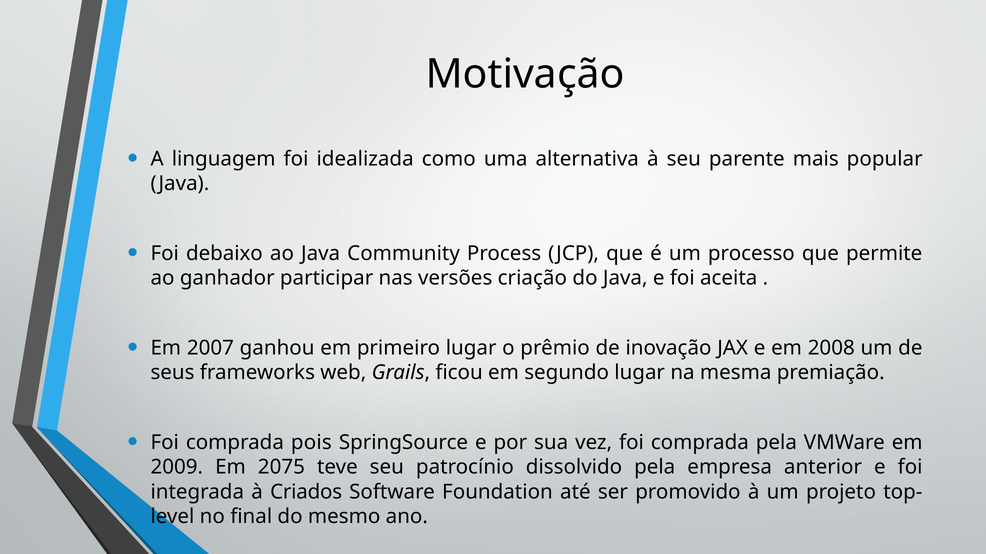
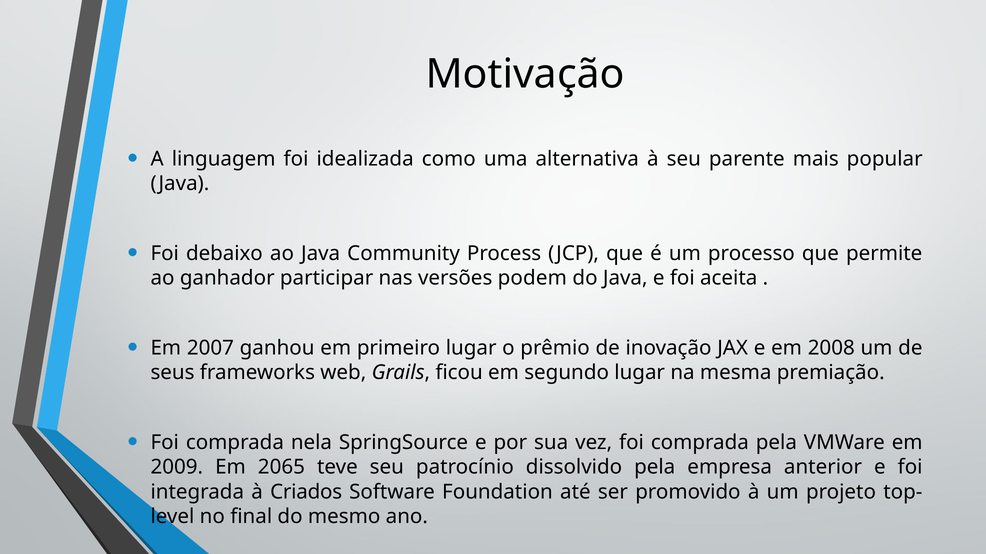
criação: criação -> podem (532, 279)
pois: pois -> nela (311, 443)
2075: 2075 -> 2065 (281, 468)
